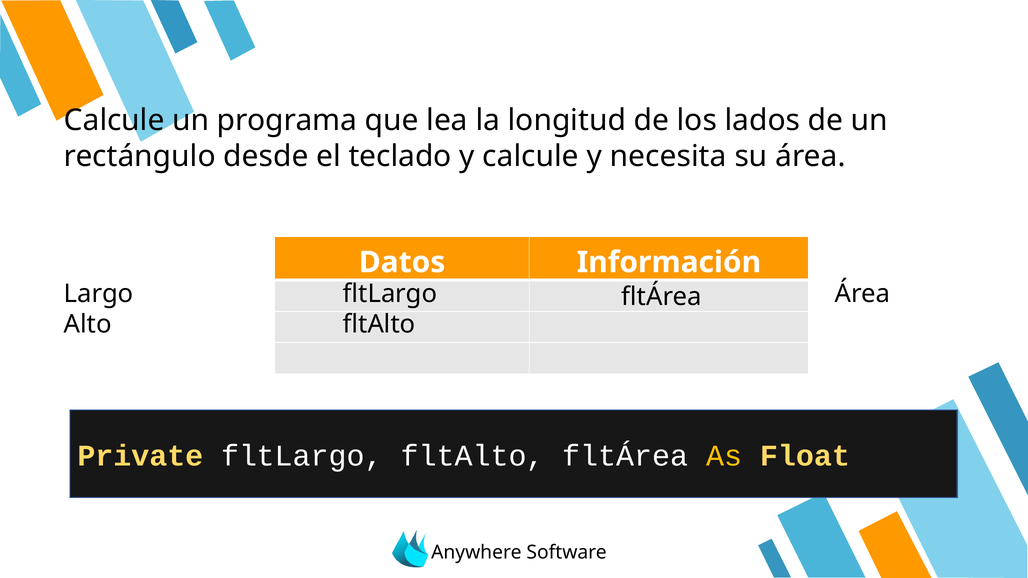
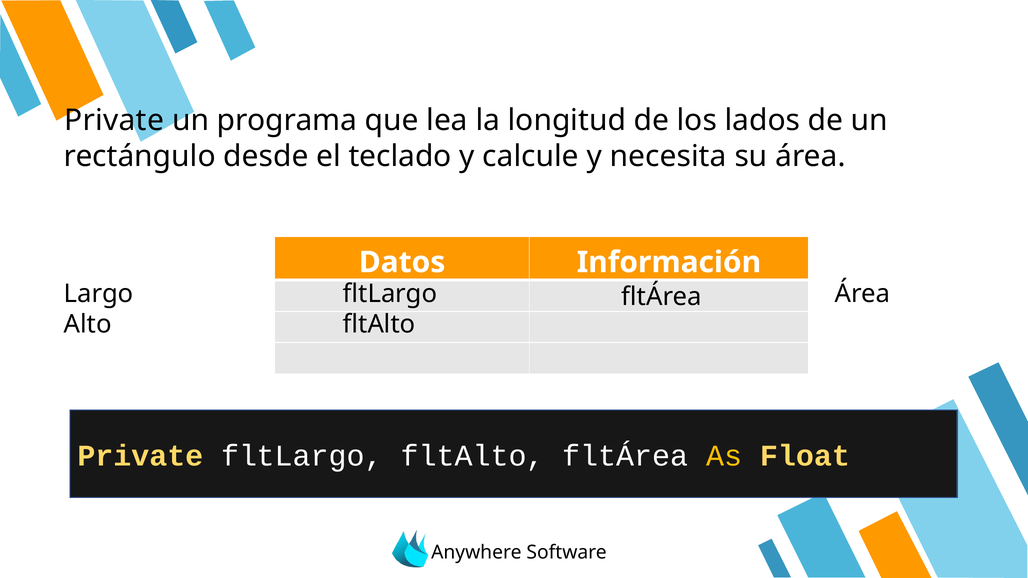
Calcule: Calcule -> Private (114, 121)
